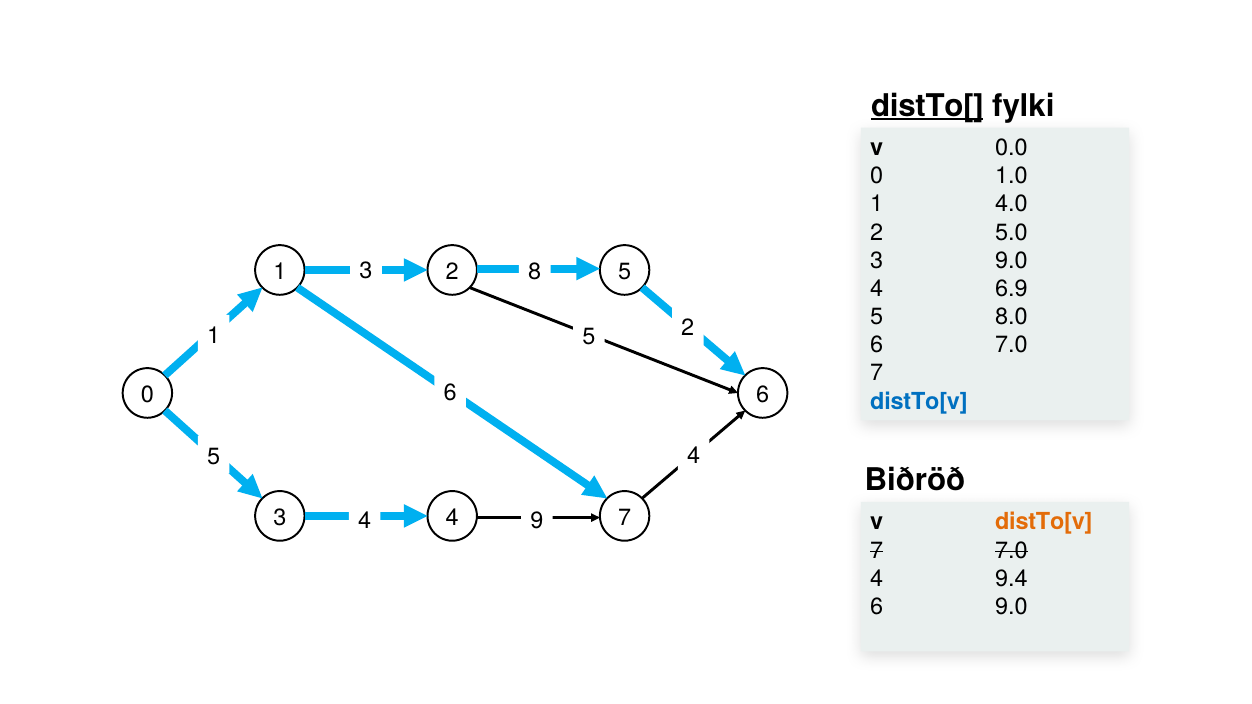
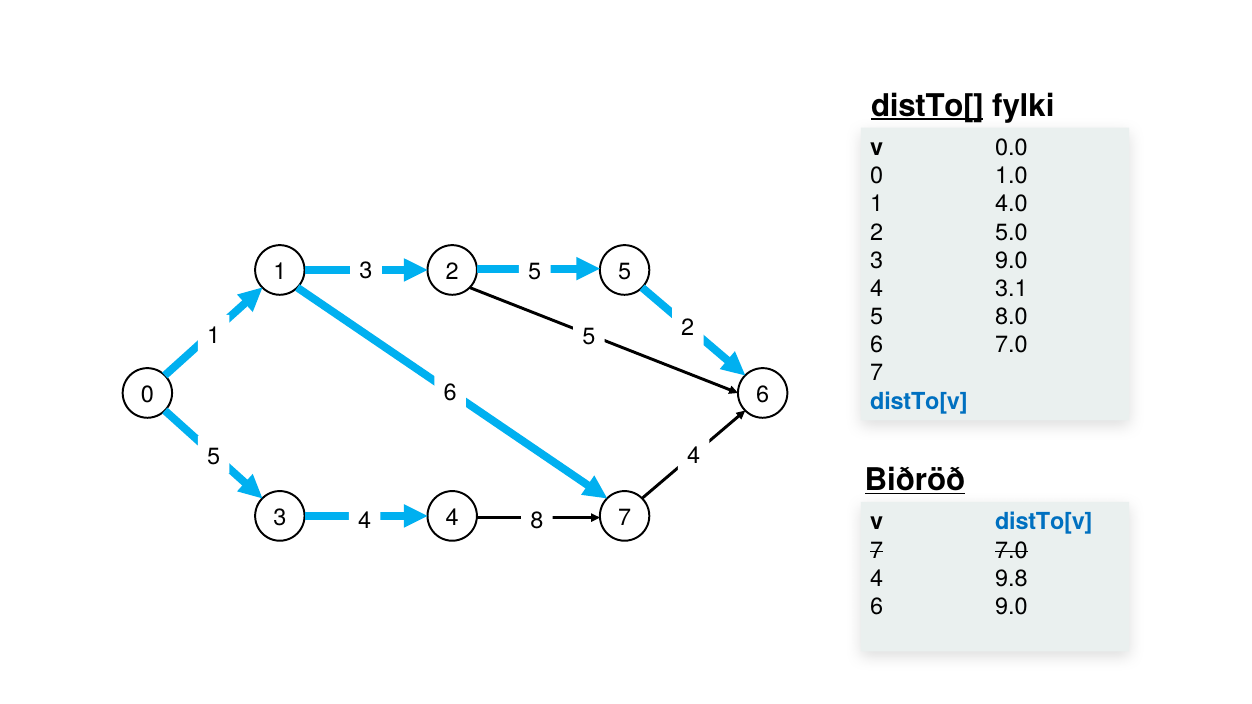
3 8: 8 -> 5 (535, 272)
6.9: 6.9 -> 3.1 (1011, 289)
Biðröð underline: none -> present (915, 480)
9: 9 -> 8 (537, 521)
distTo[v colour: orange -> blue (1044, 522)
9.4: 9.4 -> 9.8 (1011, 579)
